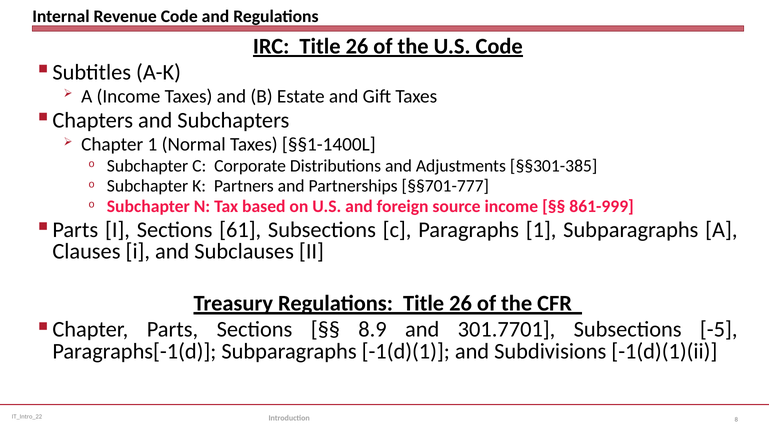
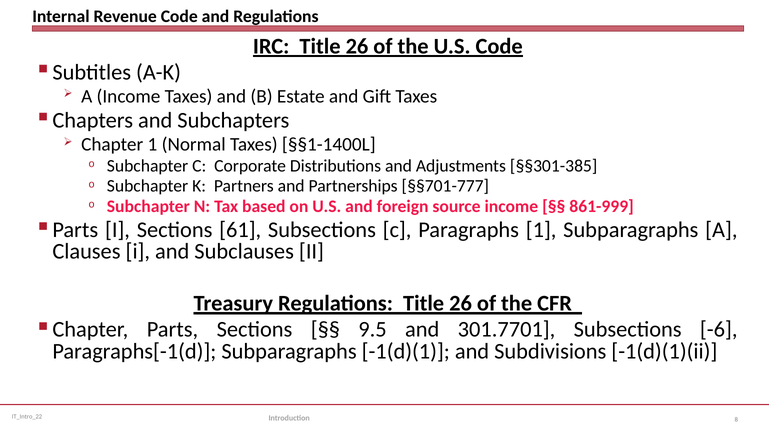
8.9: 8.9 -> 9.5 (373, 330)
-5: -5 -> -6 (719, 330)
